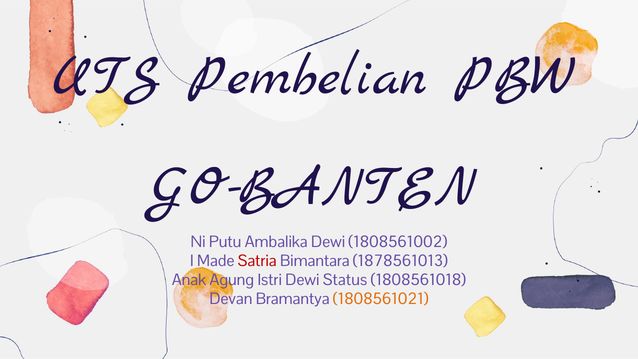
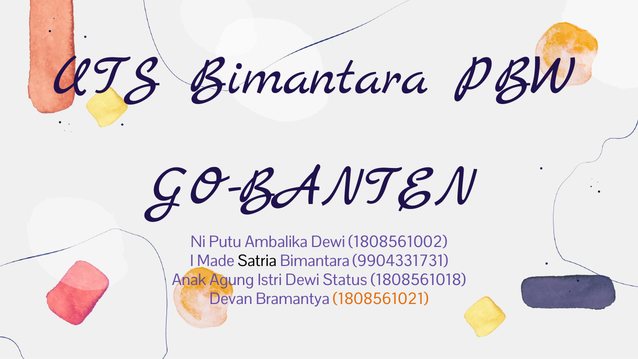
UTS Pembelian: Pembelian -> Bimantara (309, 75)
Satria colour: red -> black (257, 261)
1878561013: 1878561013 -> 9904331731 (400, 261)
